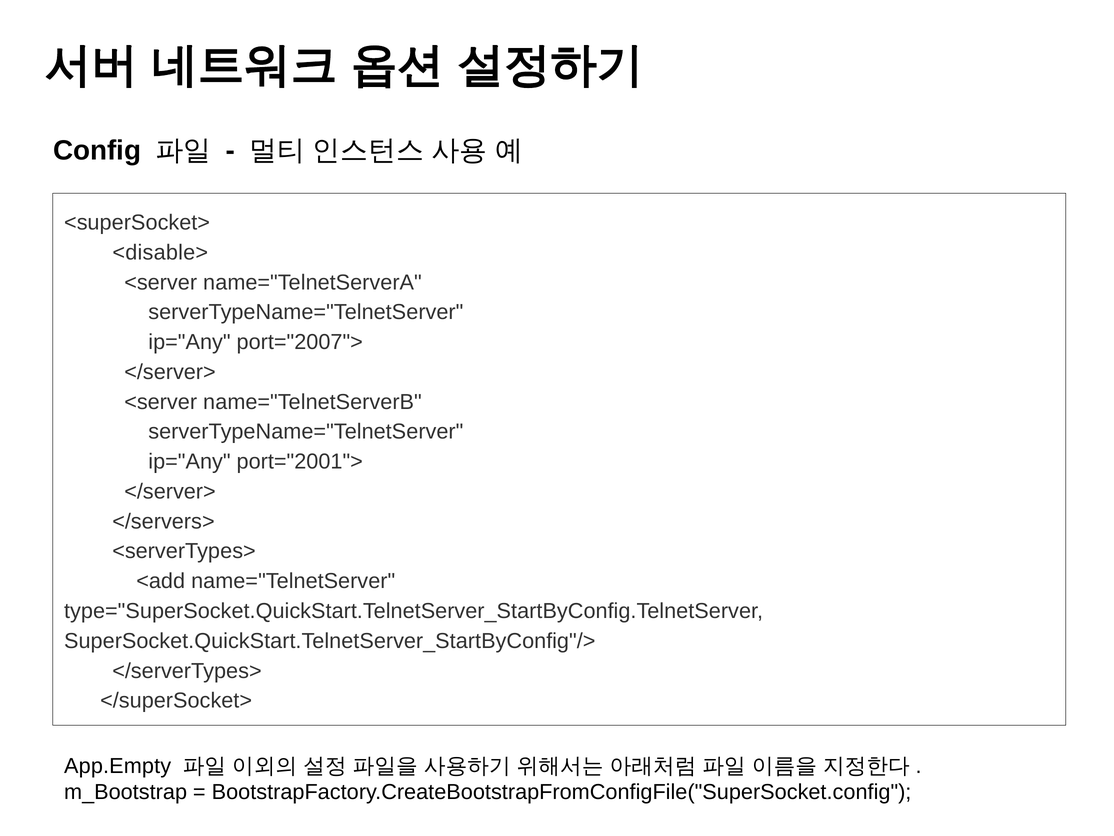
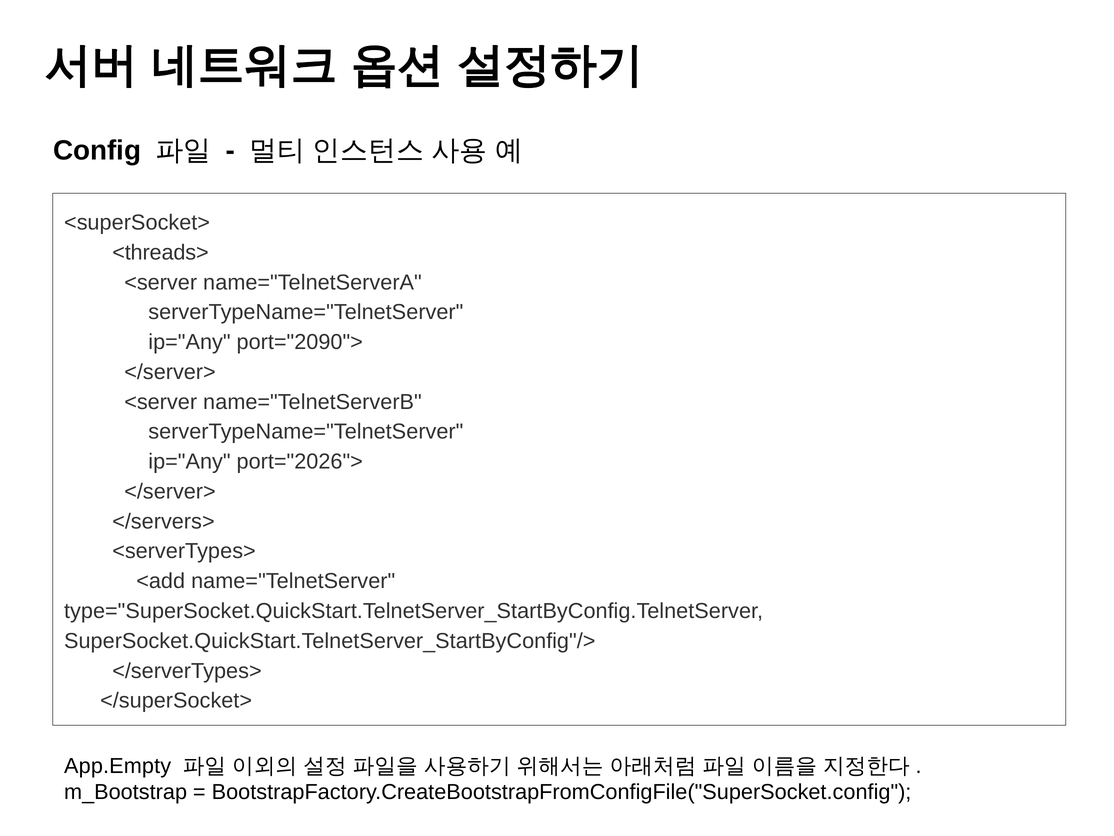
<disable>: <disable> -> <threads> (160, 252)
port="2007">: port="2007"> -> port="2090"> (300, 342)
port="2001">: port="2001"> -> port="2026"> (300, 461)
